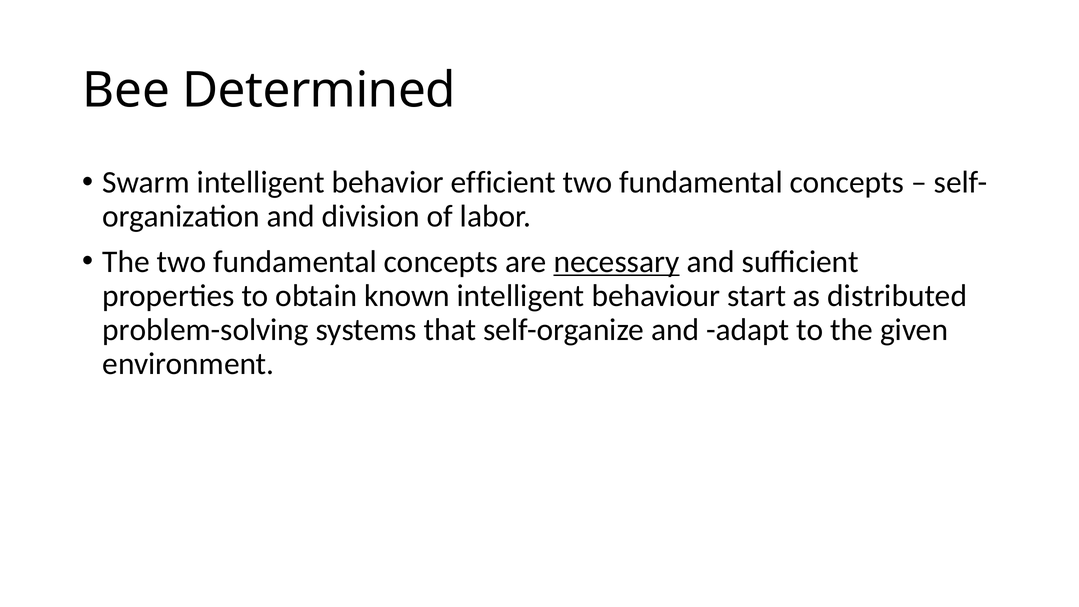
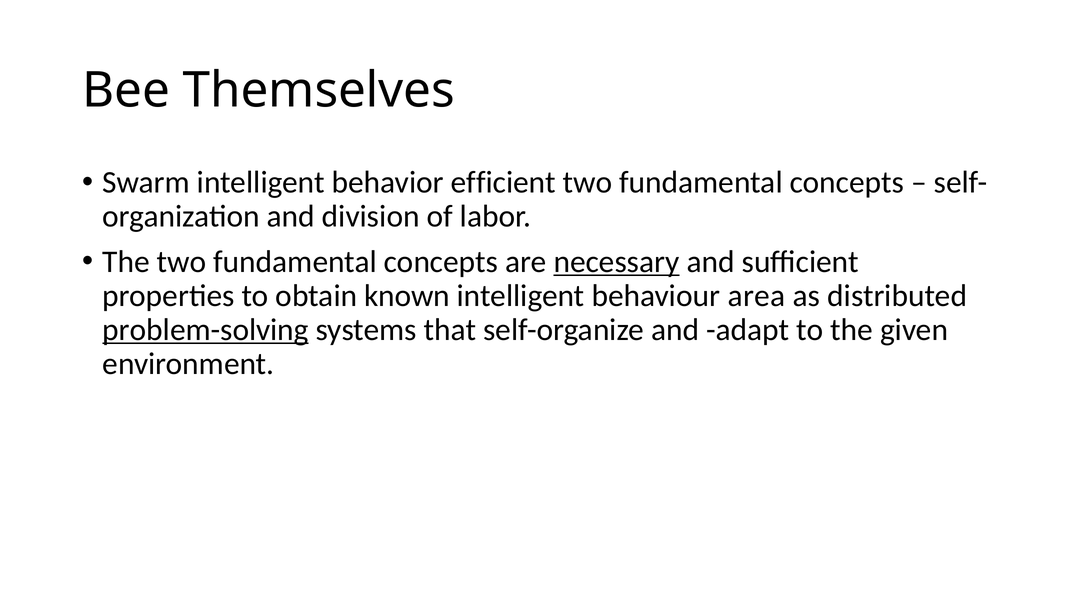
Determined: Determined -> Themselves (319, 91)
start: start -> area (756, 296)
problem-solving underline: none -> present (206, 330)
